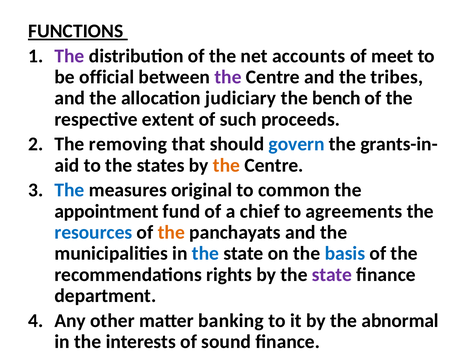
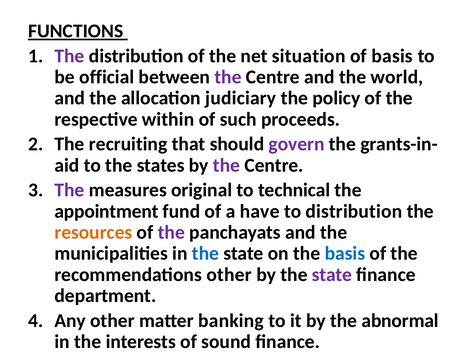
accounts: accounts -> situation (309, 56)
of meet: meet -> basis (392, 56)
tribes: tribes -> world (397, 77)
bench: bench -> policy (336, 98)
extent: extent -> within (168, 119)
removing: removing -> recruiting (128, 144)
govern colour: blue -> purple (297, 144)
the colour: orange -> purple (227, 165)
The colour: blue -> purple (69, 190)
common: common -> technical (294, 190)
chief: chief -> have (260, 211)
to agreements: agreements -> distribution (354, 211)
resources colour: blue -> orange (93, 232)
the colour: orange -> purple (171, 232)
recommendations rights: rights -> other (229, 274)
